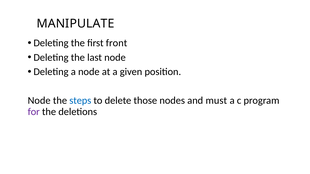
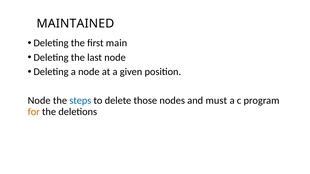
MANIPULATE: MANIPULATE -> MAINTAINED (75, 24)
front: front -> main (117, 43)
for colour: purple -> orange (34, 112)
